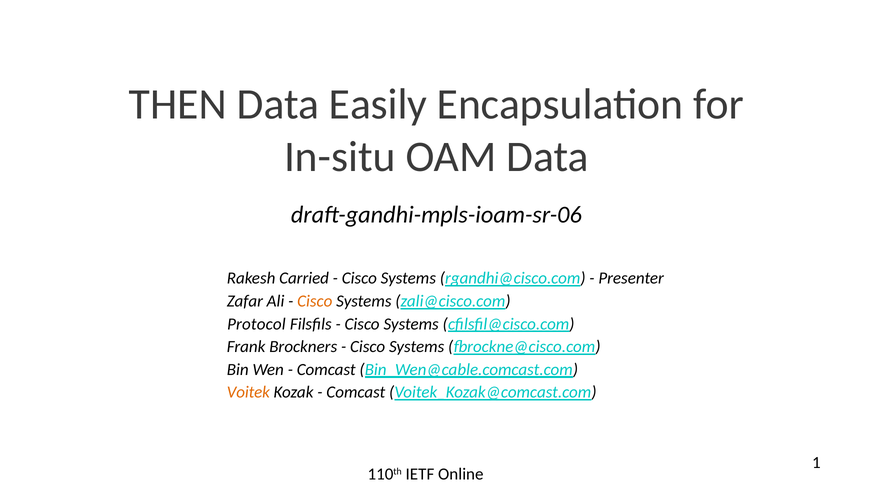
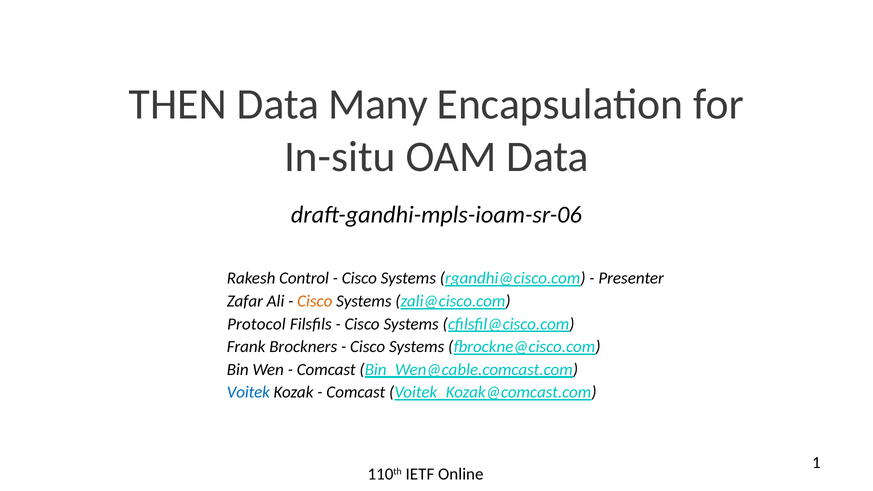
Easily: Easily -> Many (378, 105)
Carried: Carried -> Control (304, 278)
Voitek colour: orange -> blue (248, 392)
